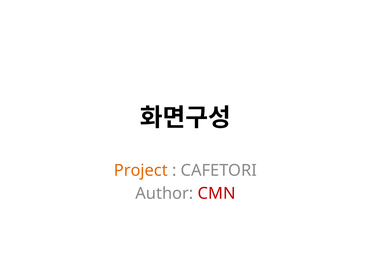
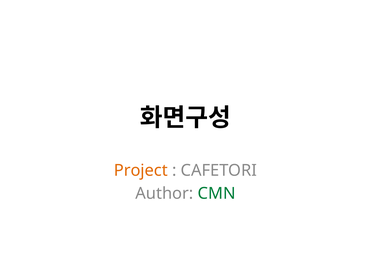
CMN colour: red -> green (217, 194)
